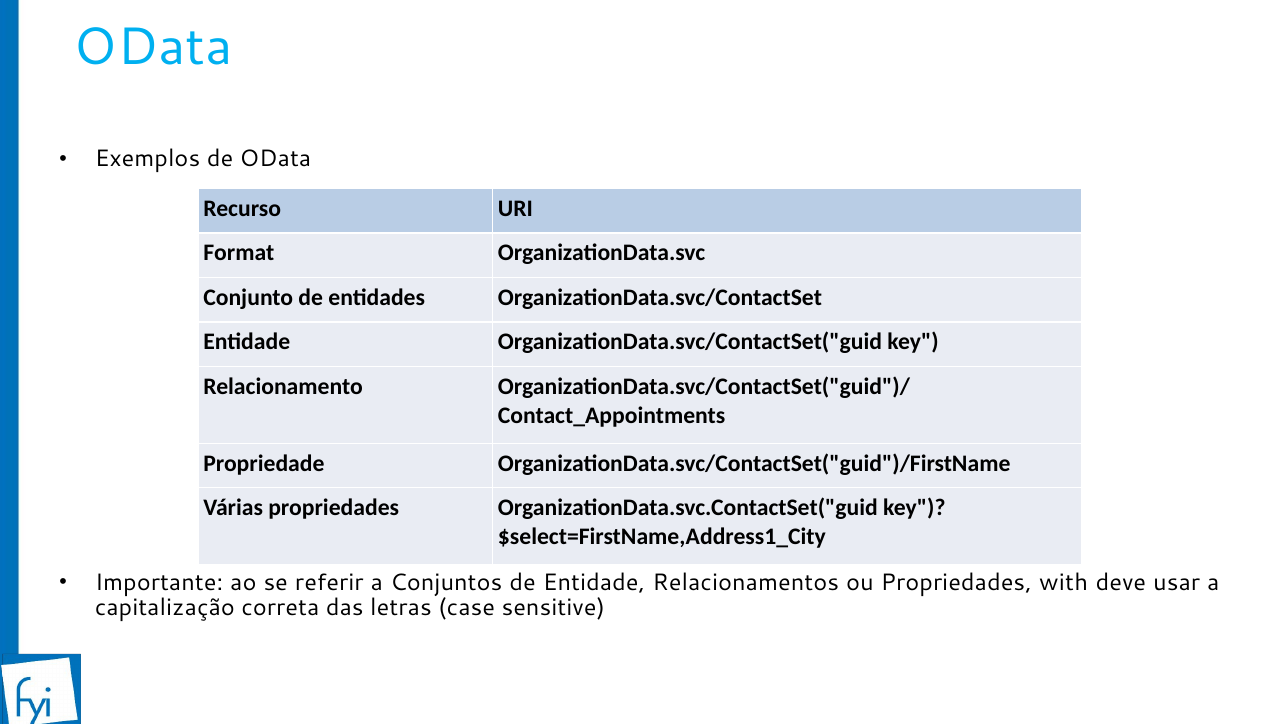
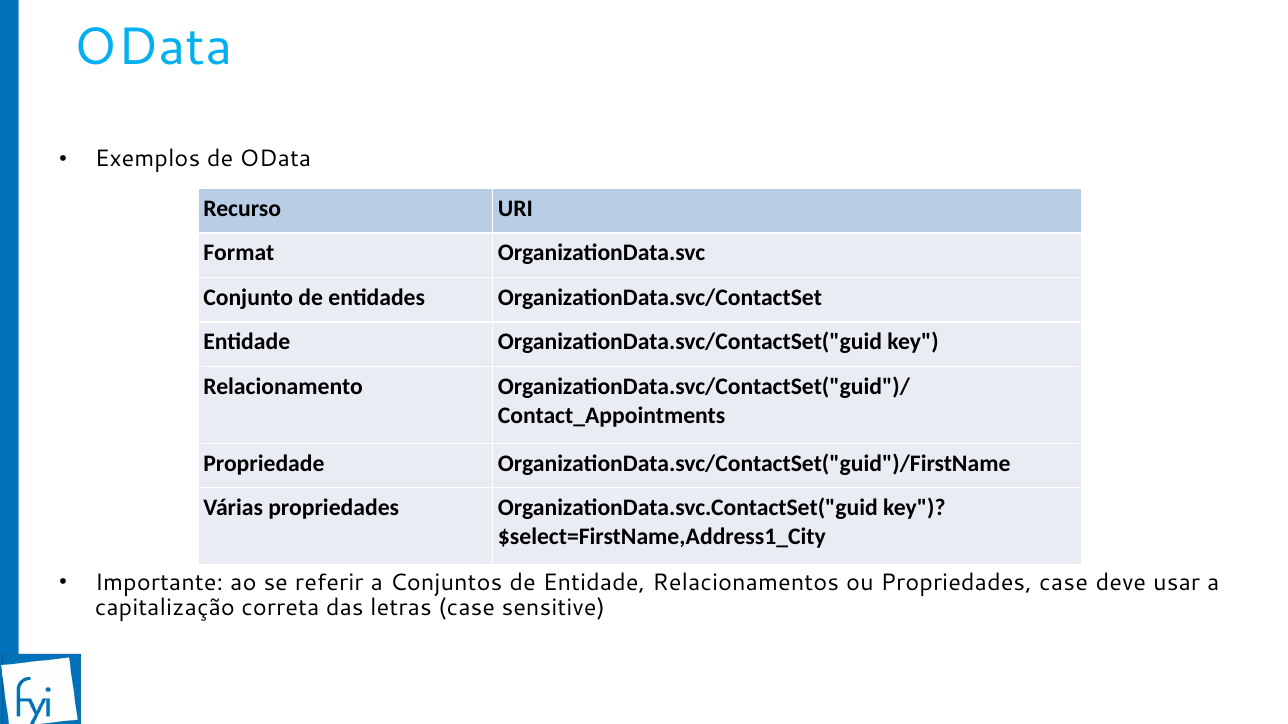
Propriedades with: with -> case (1064, 583)
